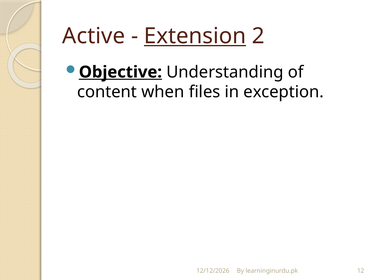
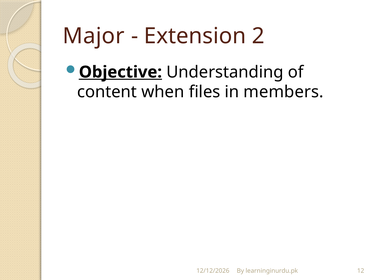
Active: Active -> Major (94, 36)
Extension underline: present -> none (195, 36)
exception: exception -> members (284, 92)
